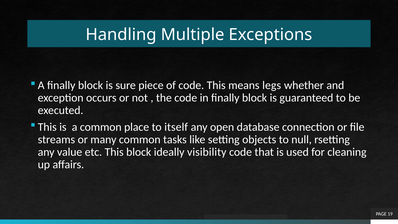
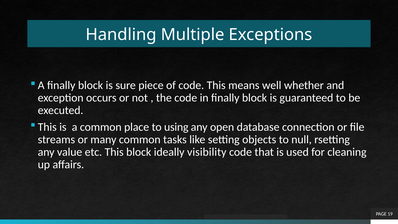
legs: legs -> well (272, 85)
itself: itself -> using (176, 127)
